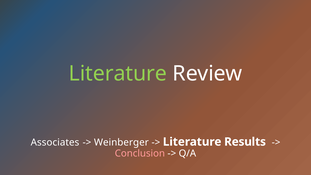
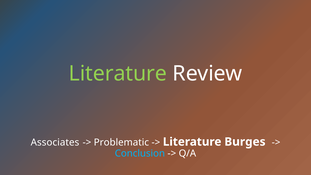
Weinberger: Weinberger -> Problematic (121, 142)
Results: Results -> Burges (245, 142)
Conclusion colour: pink -> light blue (140, 153)
